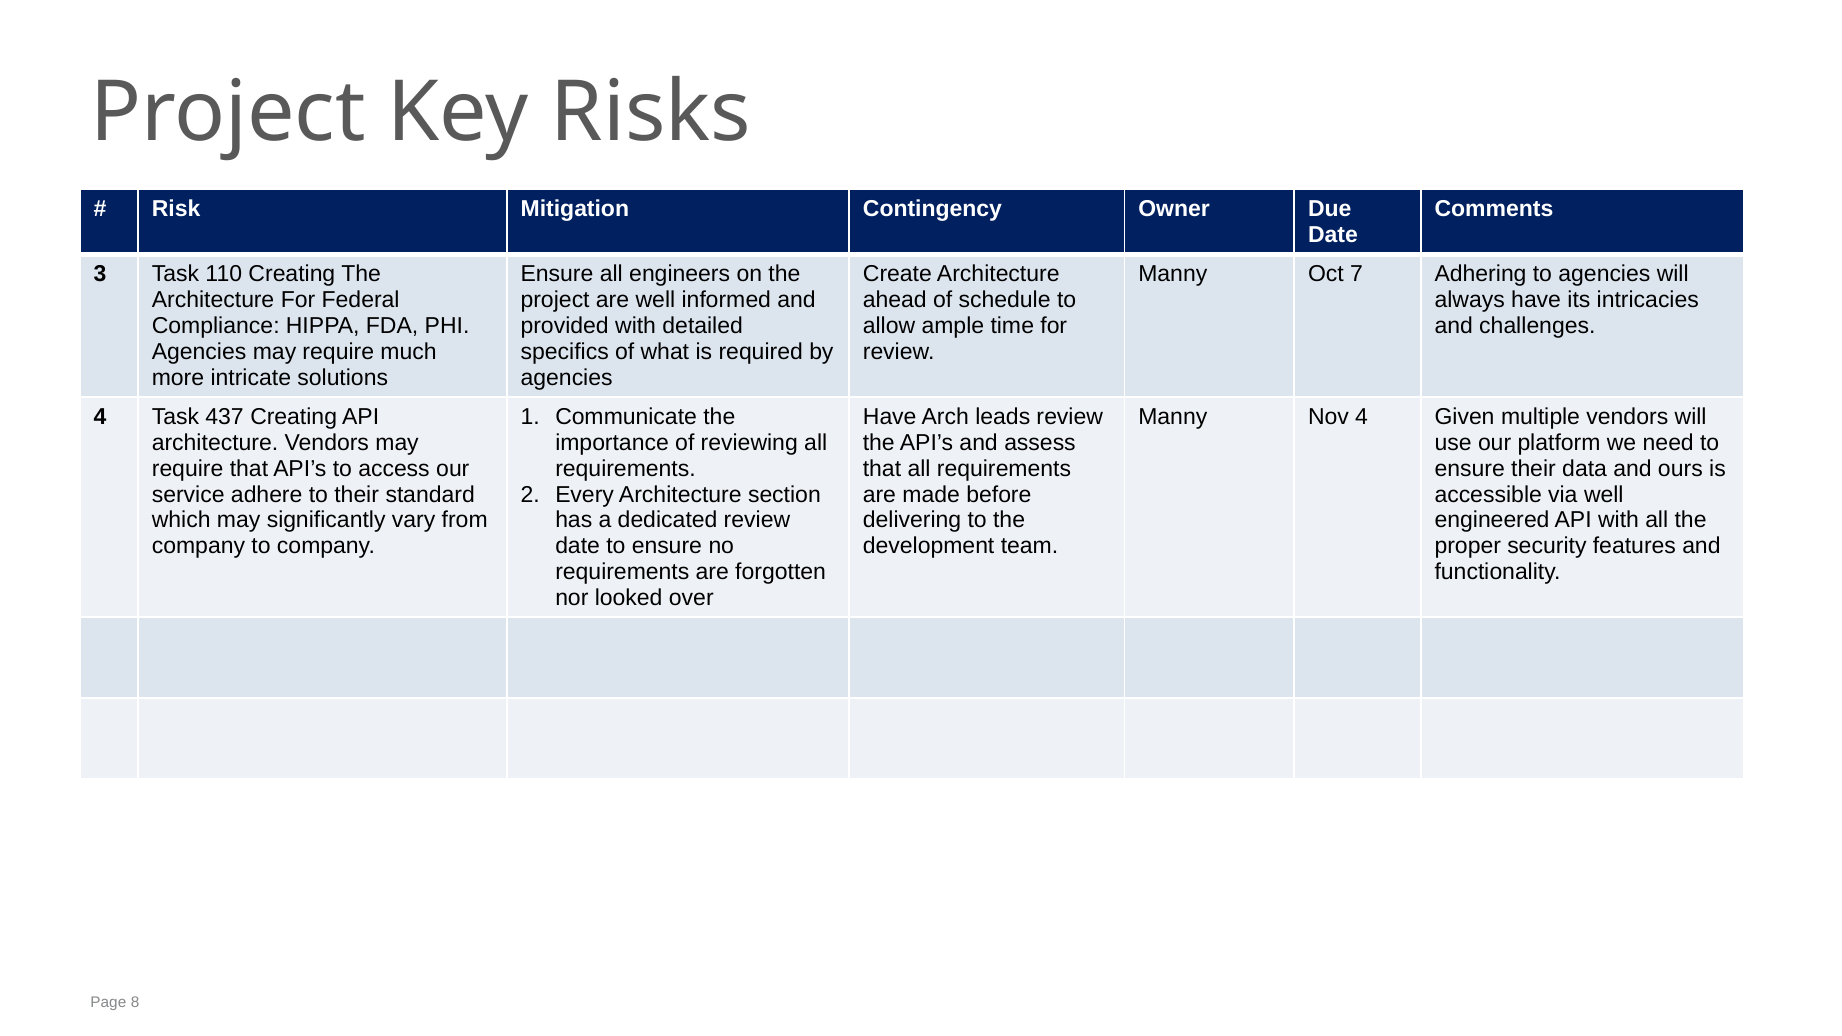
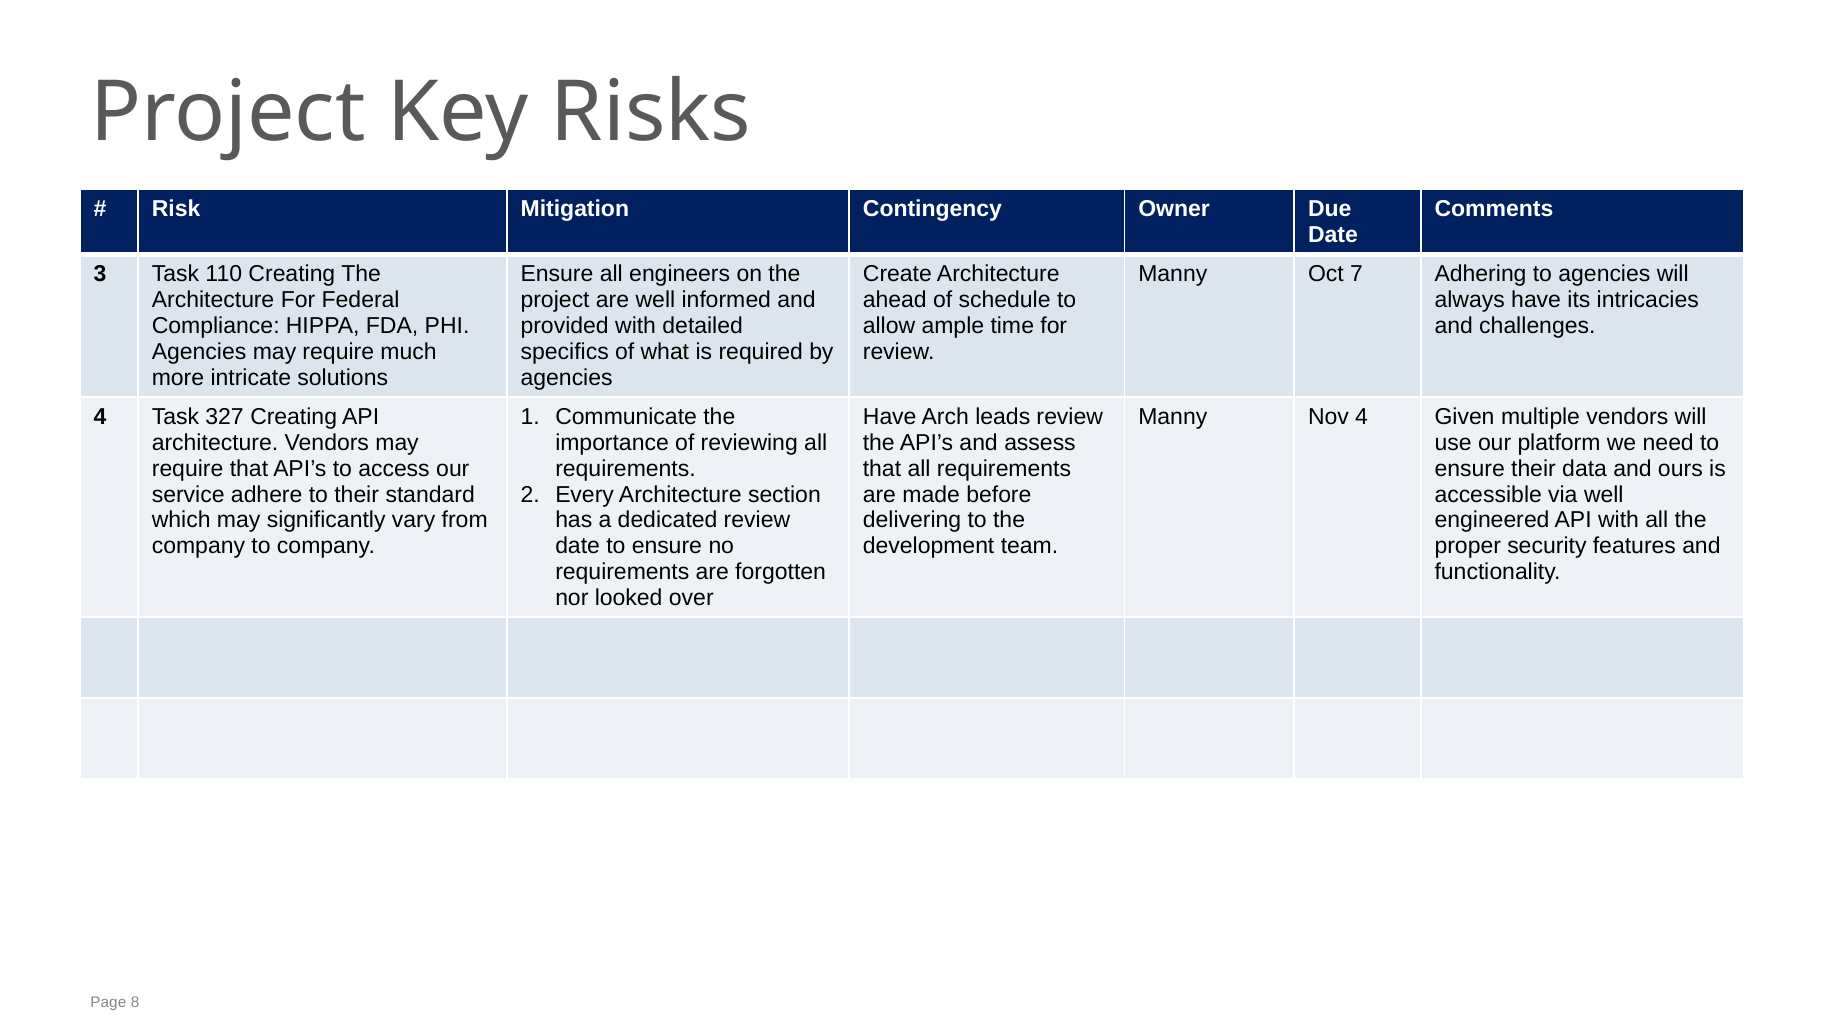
437: 437 -> 327 (225, 417)
